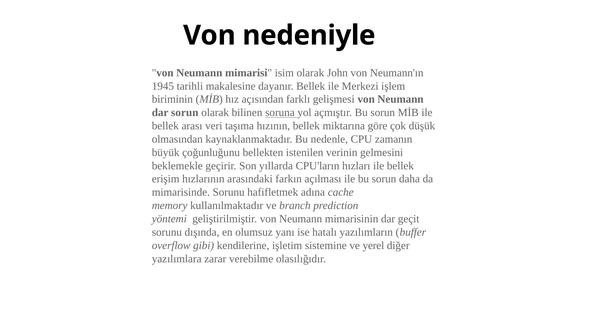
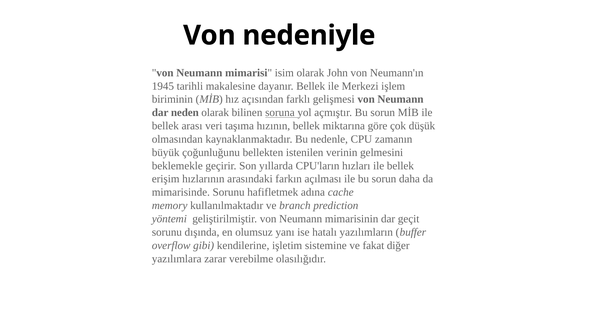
dar sorun: sorun -> neden (185, 113)
yerel: yerel -> fakat (373, 245)
